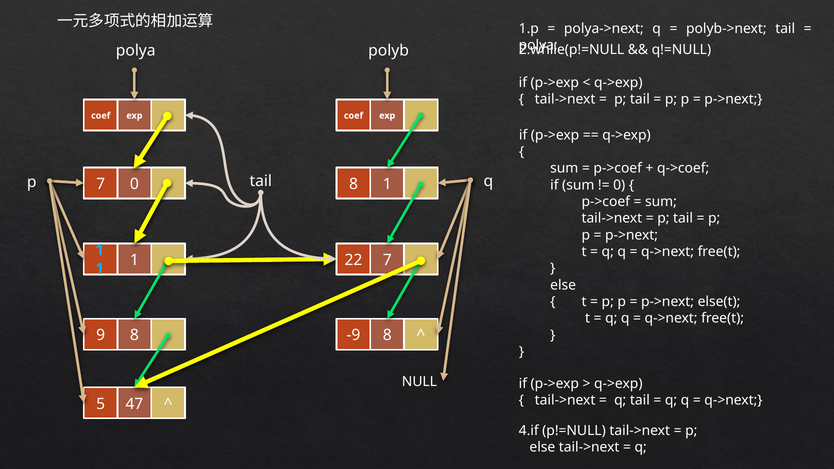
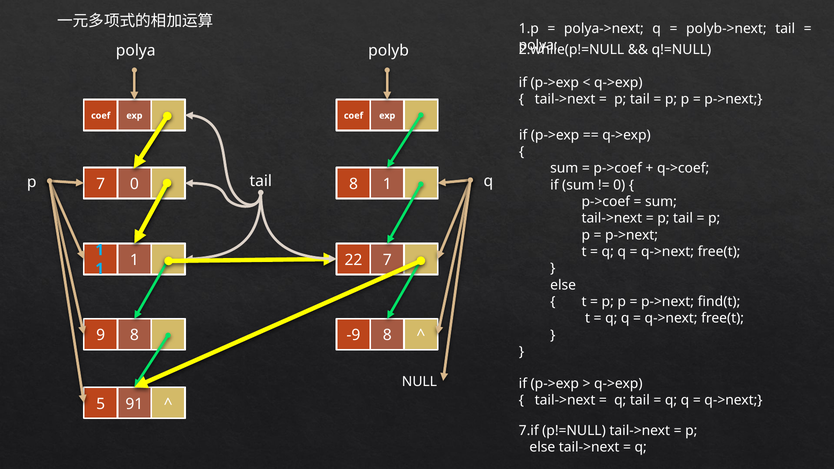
else(t: else(t -> find(t (719, 302)
47: 47 -> 91 (134, 404)
4.if: 4.if -> 7.if (529, 431)
